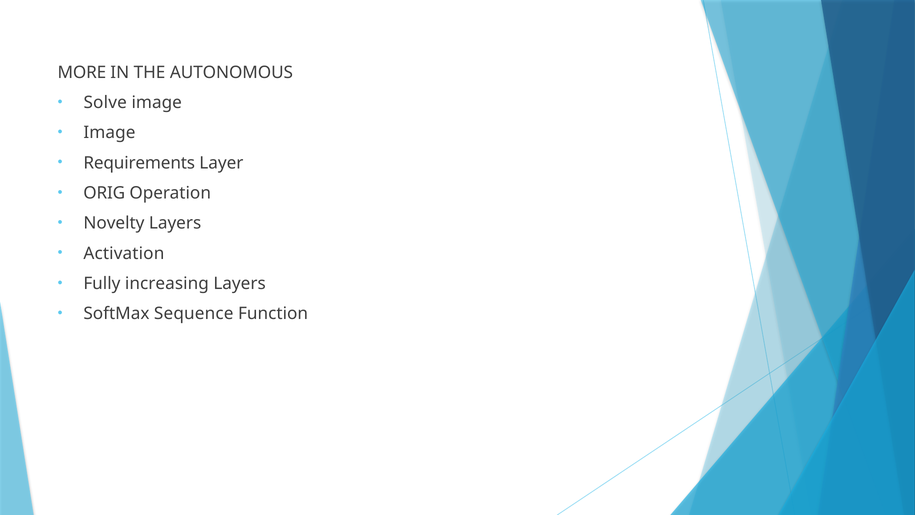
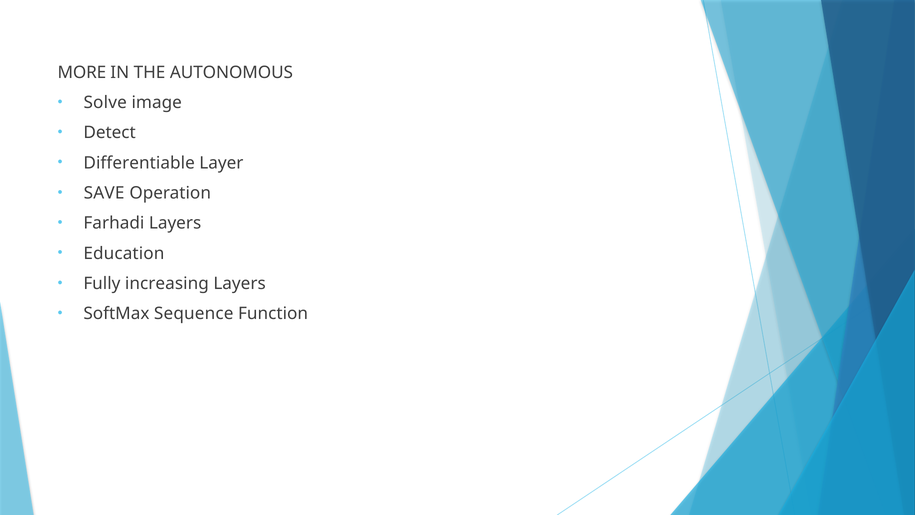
Image: Image -> Detect (110, 133)
Requirements: Requirements -> Differentiable (139, 163)
ORIG: ORIG -> SAVE (104, 193)
Novelty: Novelty -> Farhadi (114, 223)
Activation: Activation -> Education (124, 253)
